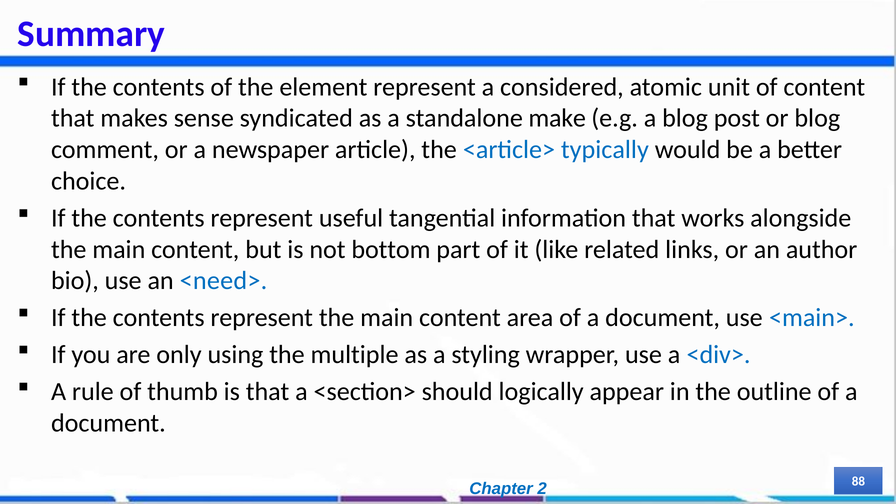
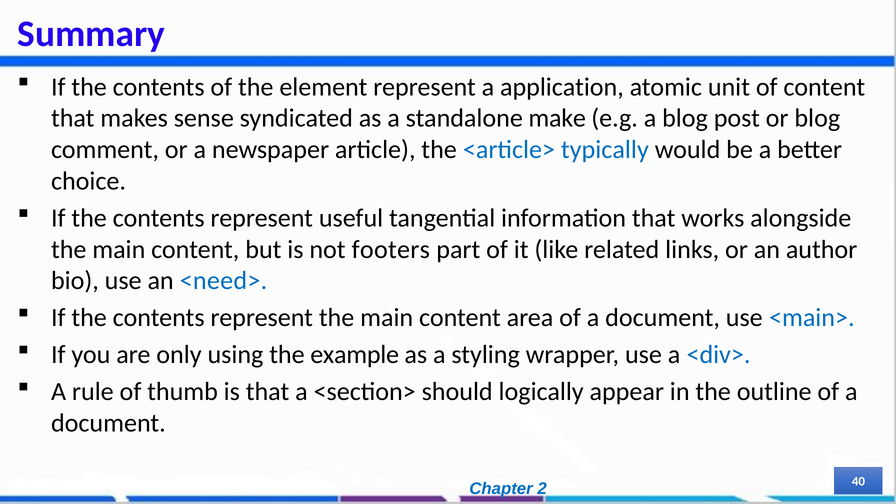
considered: considered -> application (562, 87)
bottom: bottom -> footers (391, 249)
multiple: multiple -> example (355, 355)
88: 88 -> 40 (858, 481)
